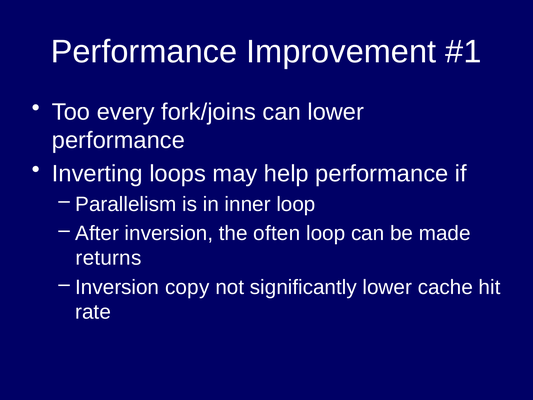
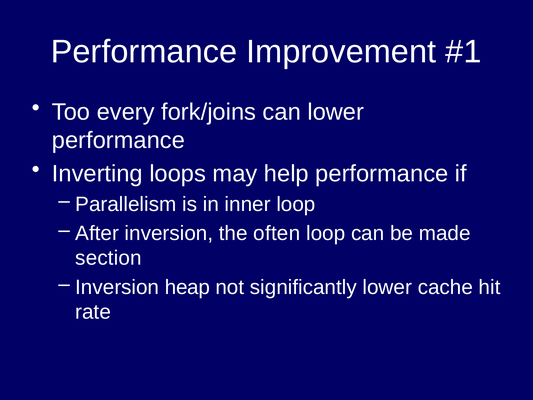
returns: returns -> section (109, 258)
copy: copy -> heap (187, 287)
